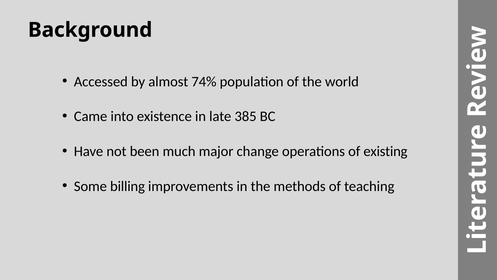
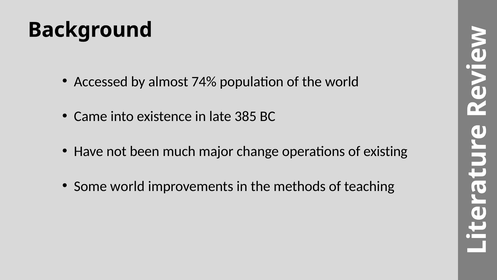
Some billing: billing -> world (127, 186)
